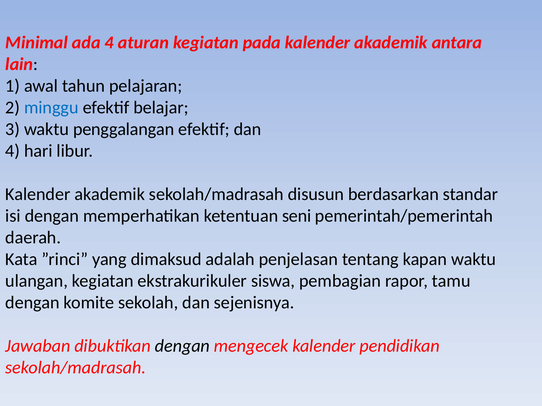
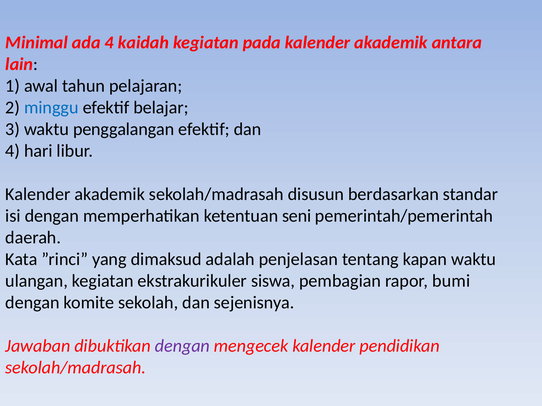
aturan: aturan -> kaidah (143, 43)
tamu: tamu -> bumi (451, 281)
dengan colour: black -> purple (182, 346)
